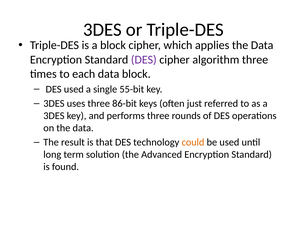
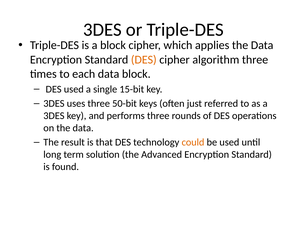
DES colour: purple -> orange (144, 60)
55-bit: 55-bit -> 15-bit (132, 89)
86-bit: 86-bit -> 50-bit (125, 104)
